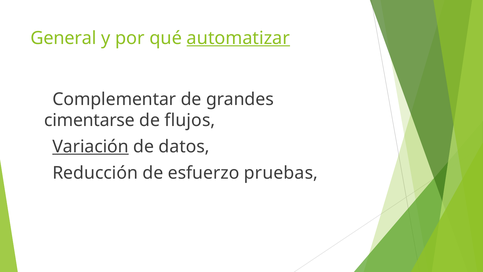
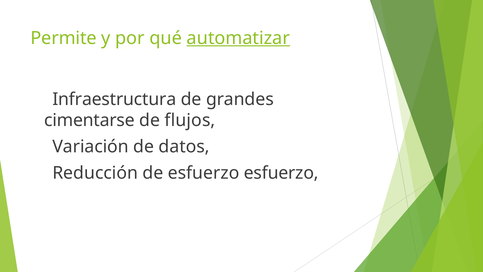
General: General -> Permite (64, 38)
Complementar: Complementar -> Infraestructura (114, 99)
Variación underline: present -> none (91, 147)
esfuerzo pruebas: pruebas -> esfuerzo (281, 173)
